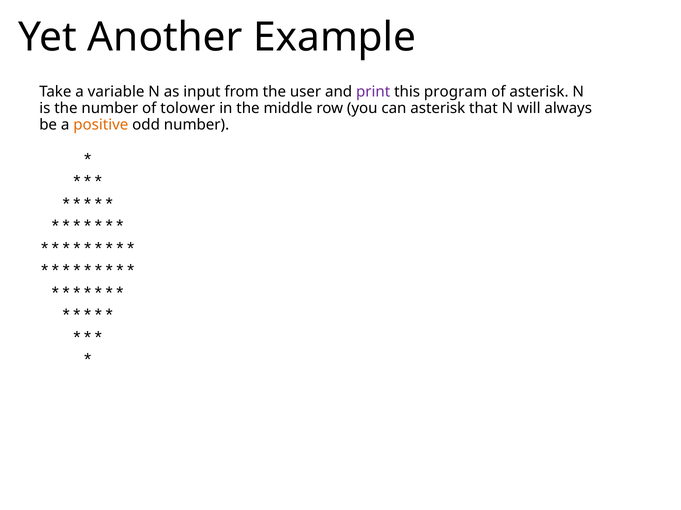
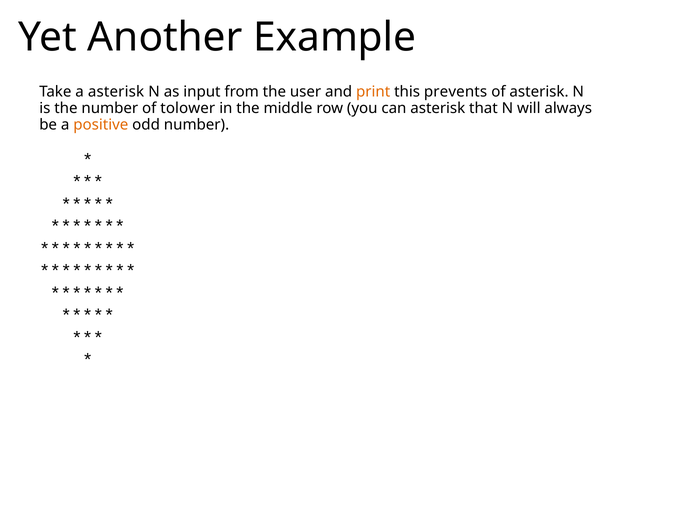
a variable: variable -> asterisk (116, 92)
print colour: purple -> orange (373, 92)
program: program -> prevents (456, 92)
